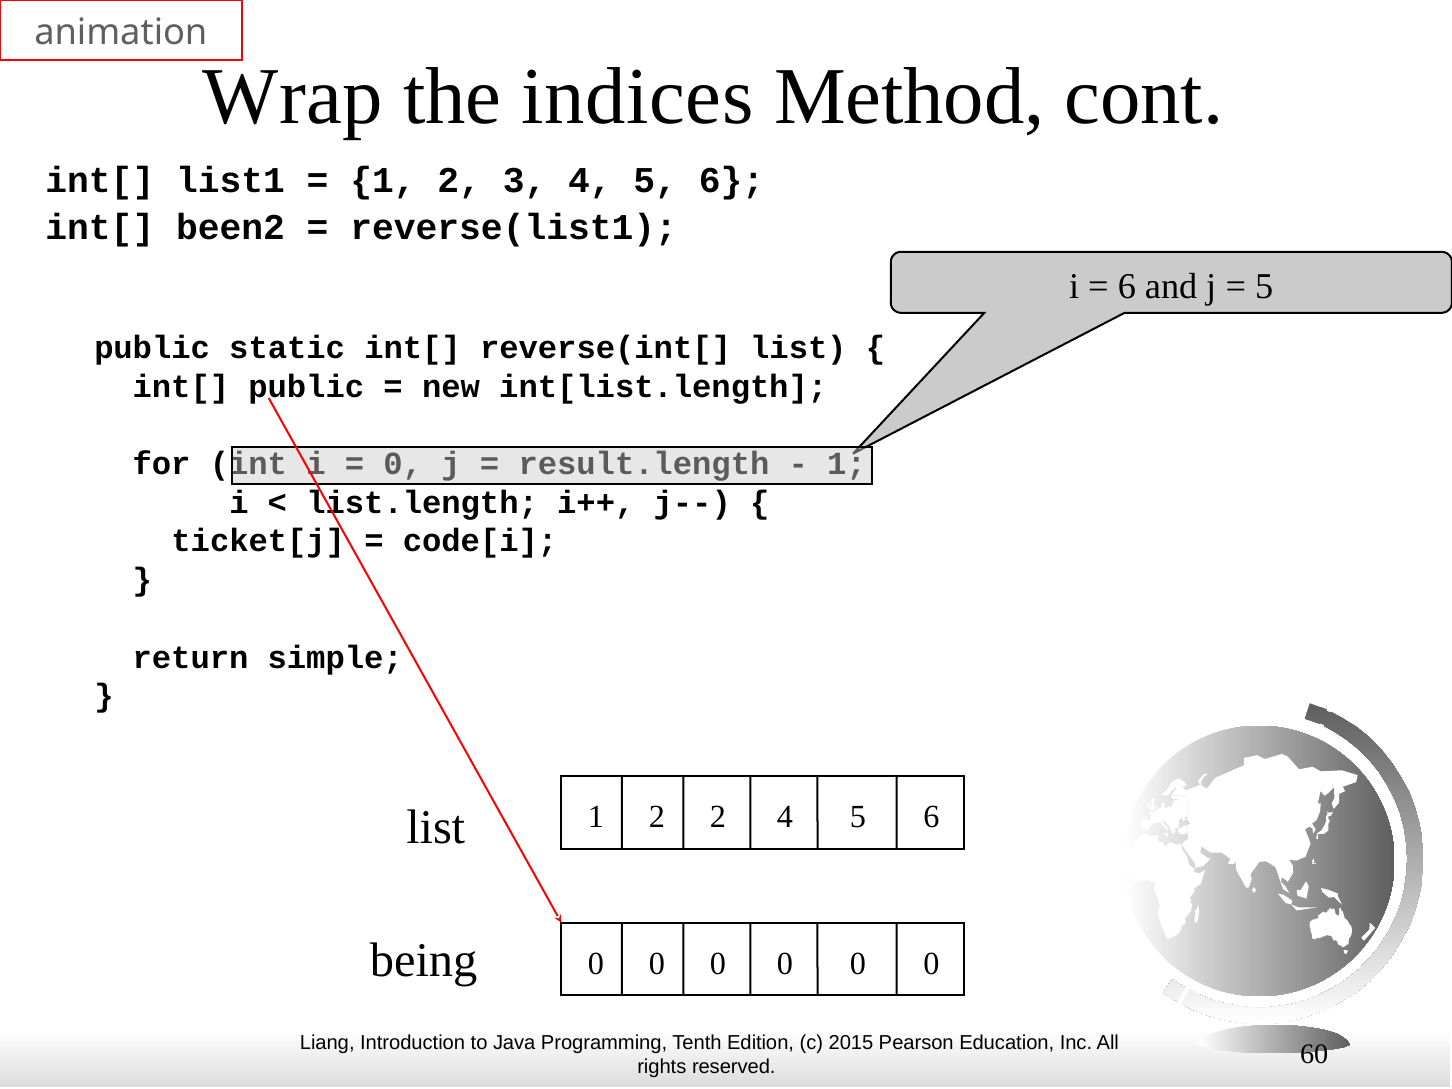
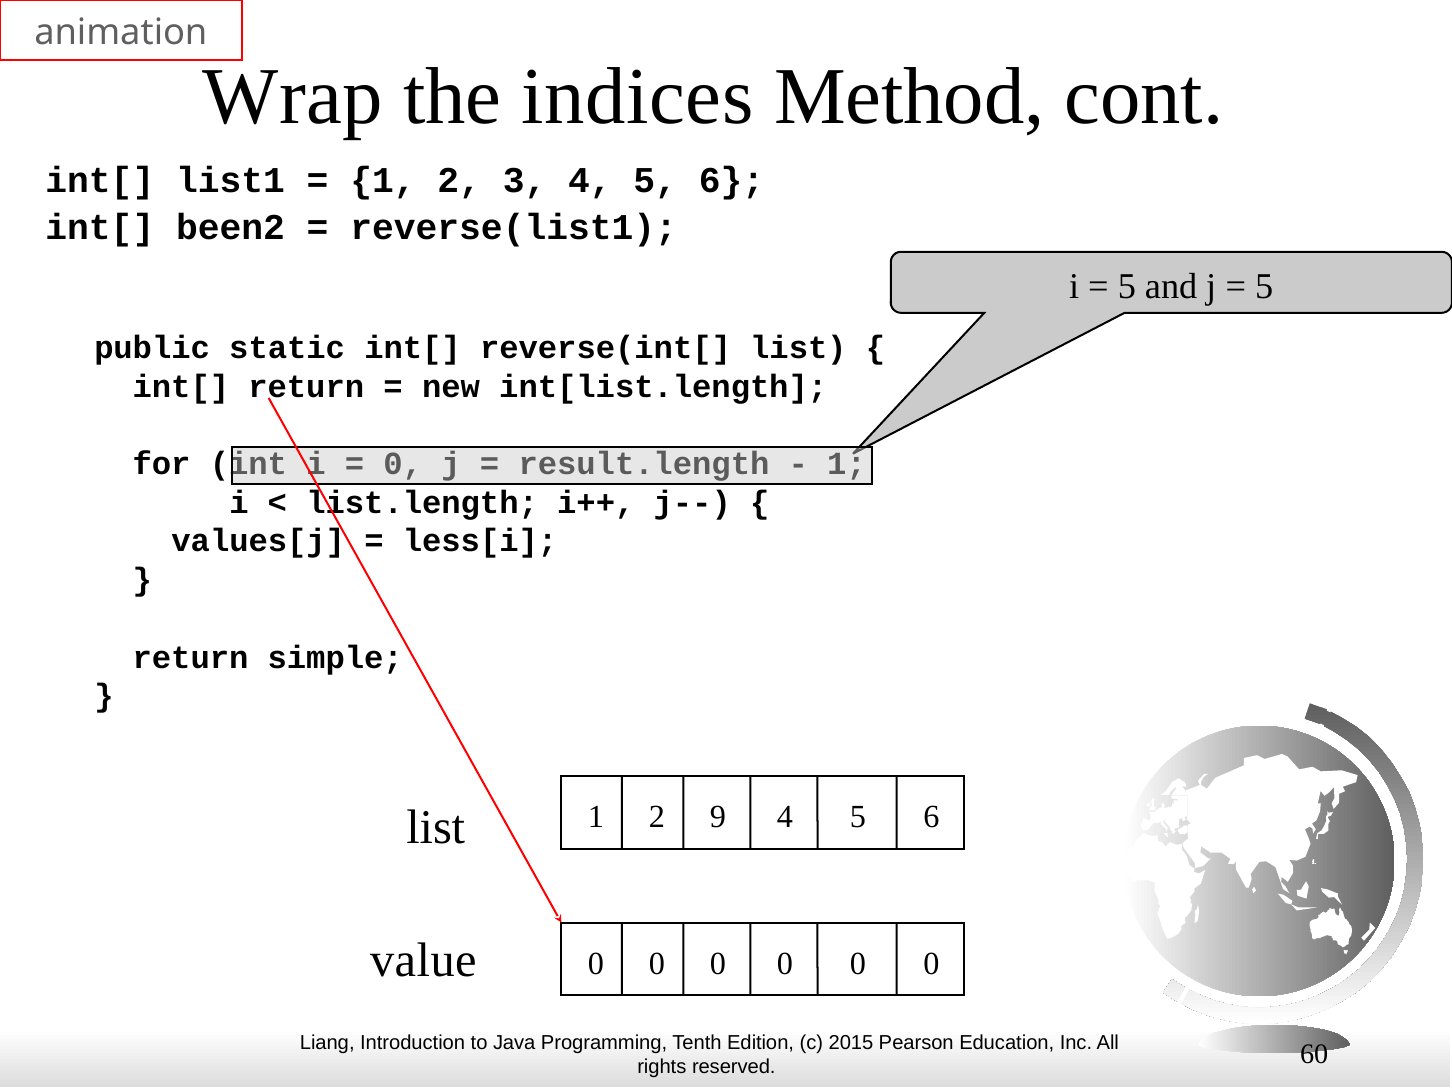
6: 6 -> 5 (1127, 286)
int[ public: public -> return (306, 386)
ticket[j: ticket[j -> values[j (258, 541)
code[i: code[i -> less[i (480, 541)
2 2: 2 -> 9 (718, 817)
being: being -> value (423, 961)
